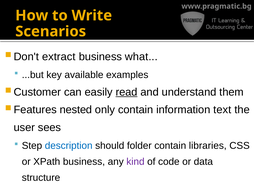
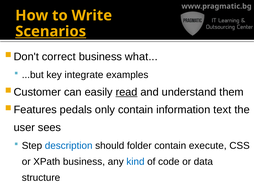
Scenarios underline: none -> present (51, 32)
extract: extract -> correct (59, 57)
available: available -> integrate (84, 75)
nested: nested -> pedals (76, 110)
libraries: libraries -> execute (208, 146)
kind colour: purple -> blue (135, 162)
